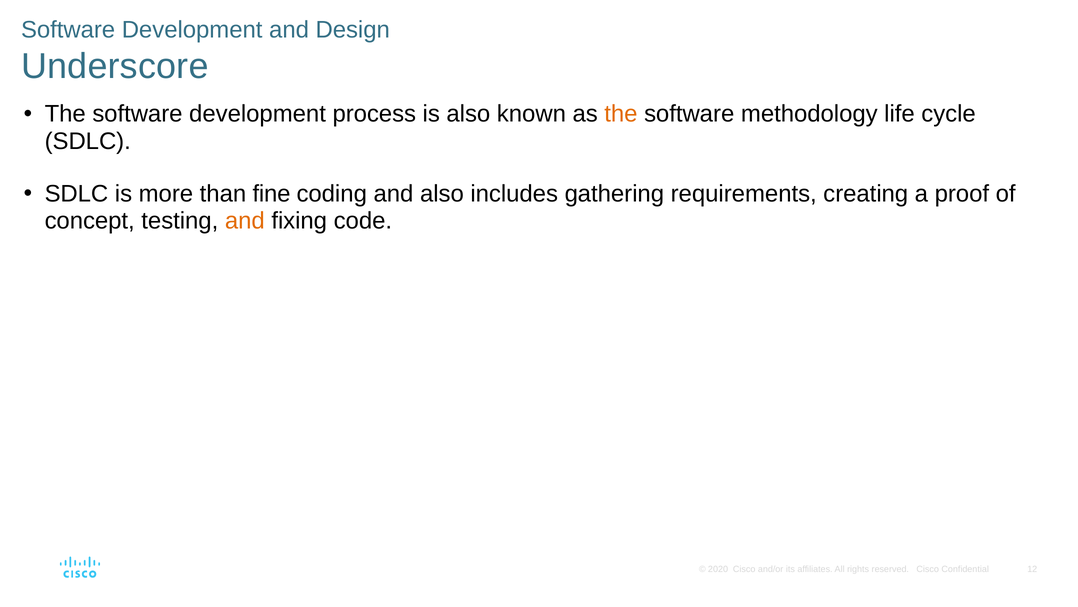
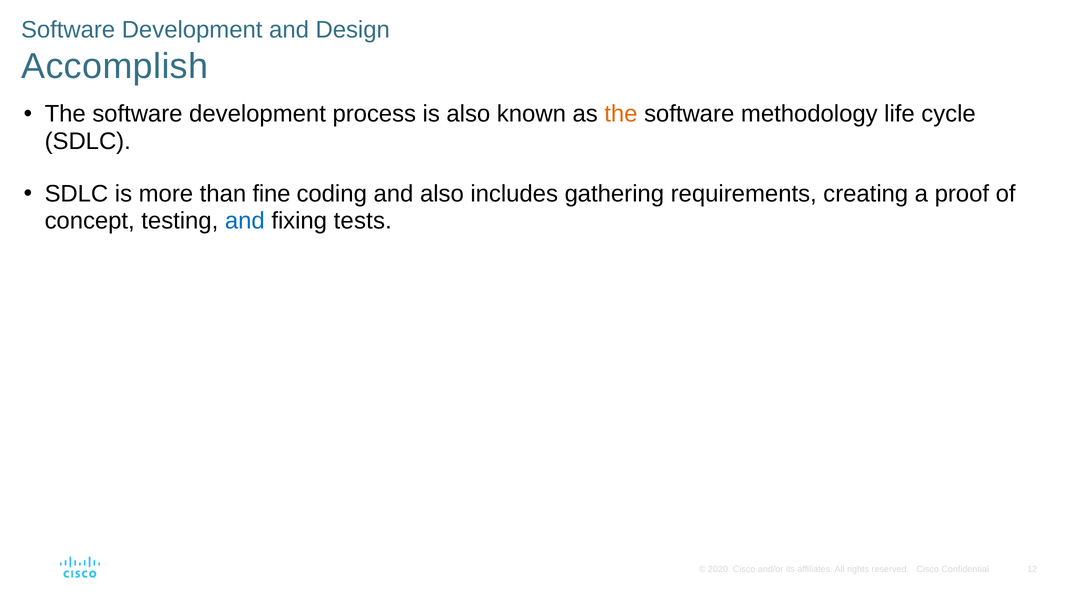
Underscore: Underscore -> Accomplish (115, 66)
and colour: orange -> blue (245, 221)
code: code -> tests (363, 221)
